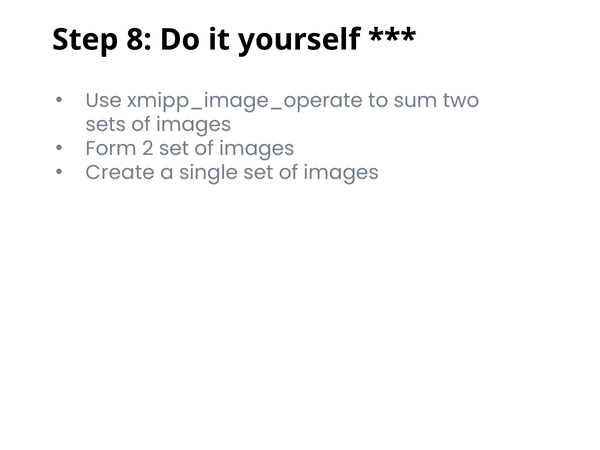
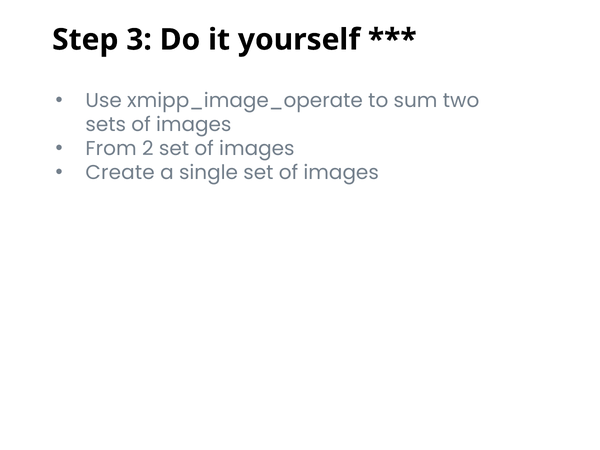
8: 8 -> 3 (139, 40)
Form: Form -> From (111, 149)
